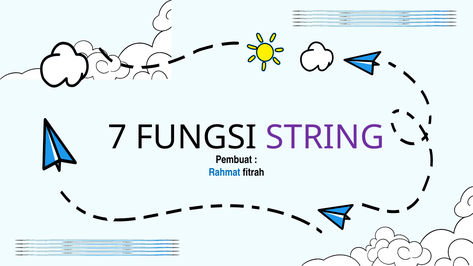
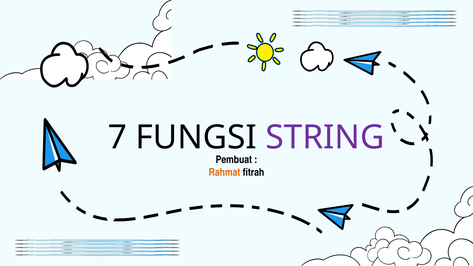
Rahmat colour: blue -> orange (224, 172)
